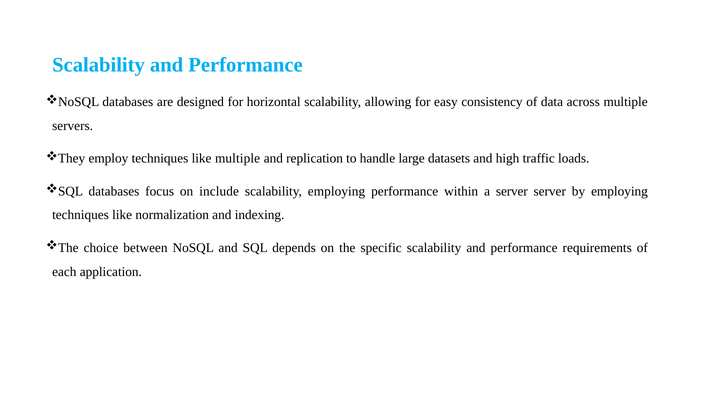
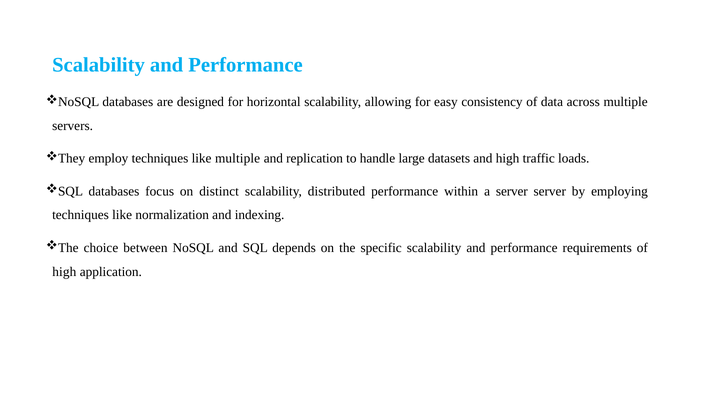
include: include -> distinct (219, 191)
scalability employing: employing -> distributed (337, 191)
each: each -> high (64, 272)
